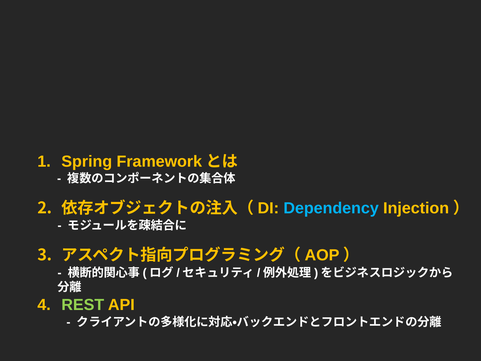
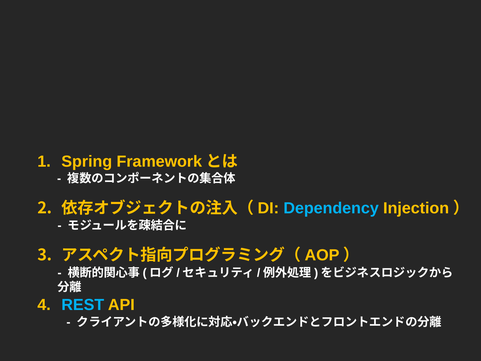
REST colour: light green -> light blue (83, 305)
